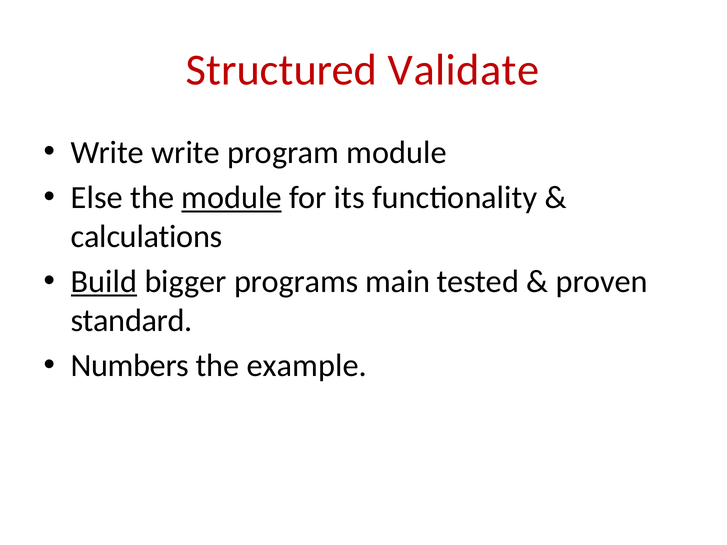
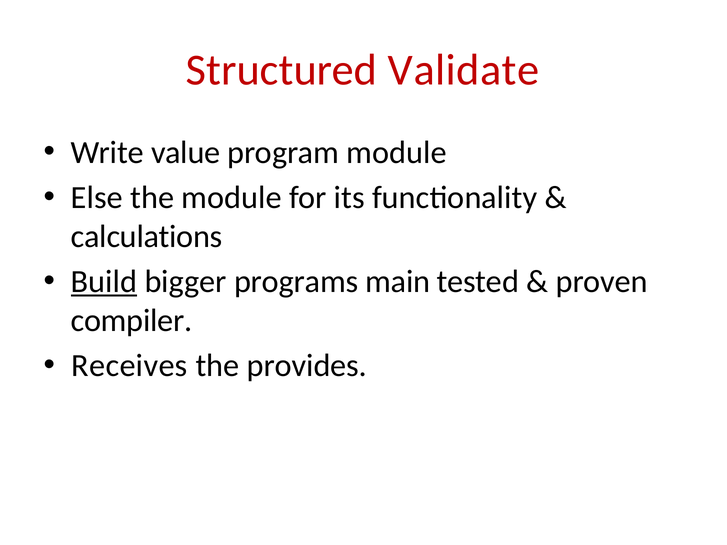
Write write: write -> value (186, 153)
module underline: present -> none (232, 198)
standard: standard -> compiler (132, 321)
Numbers: Numbers -> Receives (129, 366)
example: example -> provides (307, 366)
